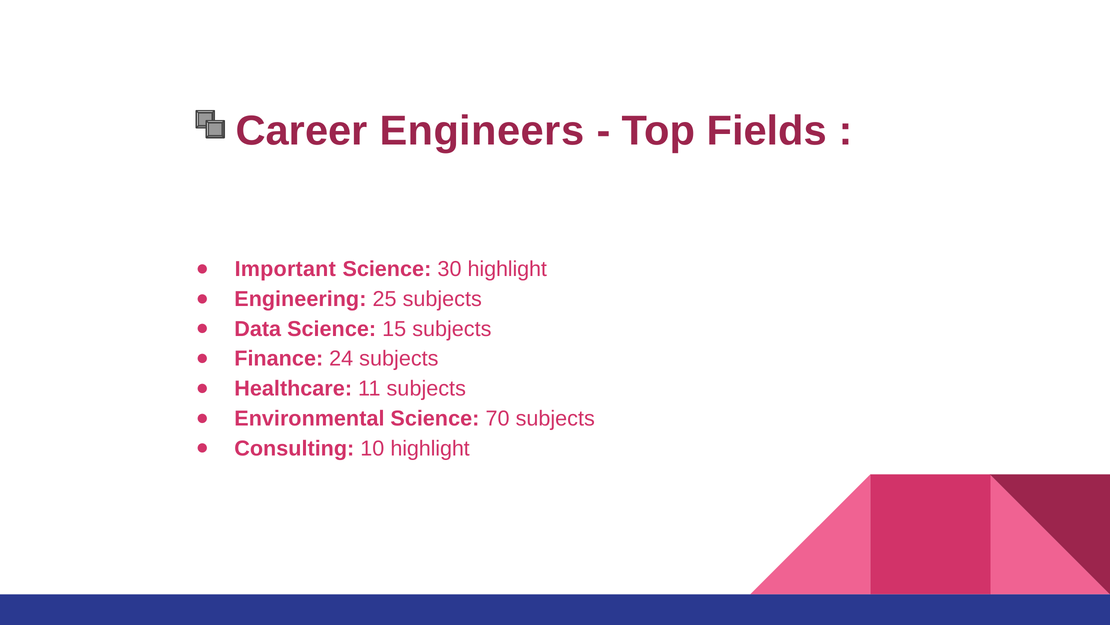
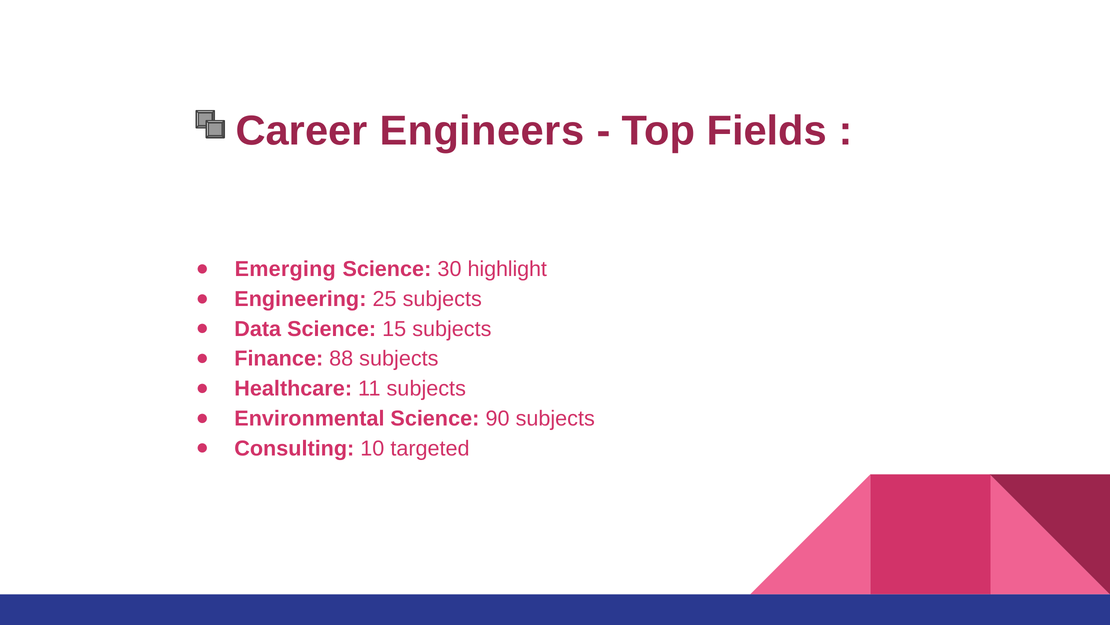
Important: Important -> Emerging (285, 269)
24: 24 -> 88 (341, 359)
70: 70 -> 90 (498, 418)
10 highlight: highlight -> targeted (430, 448)
